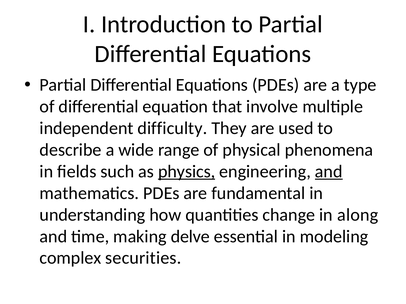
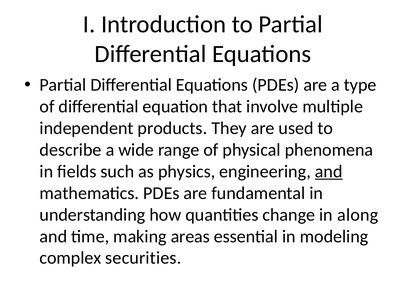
difficulty: difficulty -> products (172, 128)
physics underline: present -> none (187, 172)
delve: delve -> areas (190, 237)
